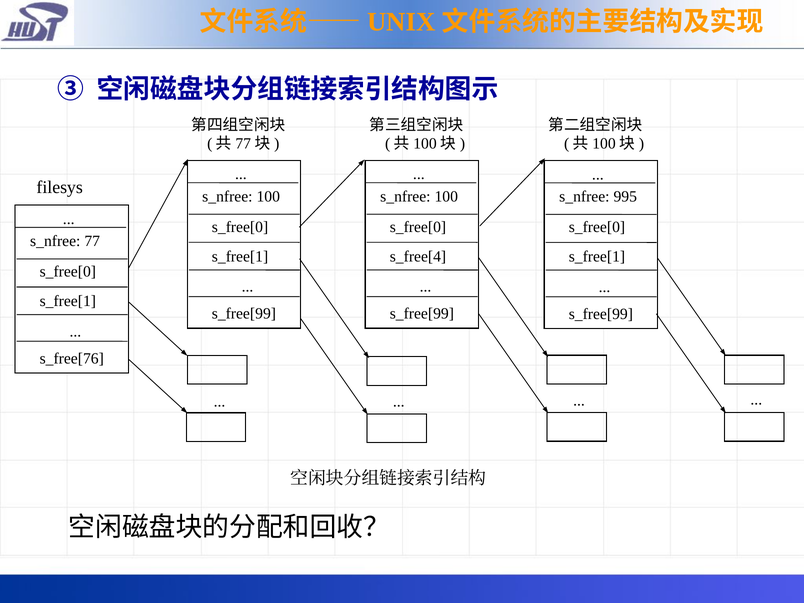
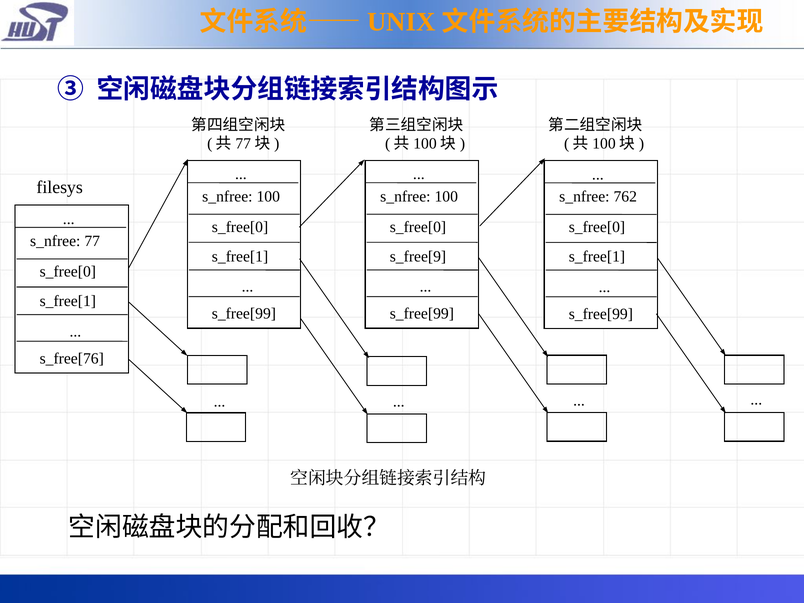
995: 995 -> 762 (625, 197)
s_free[4: s_free[4 -> s_free[9 (418, 256)
